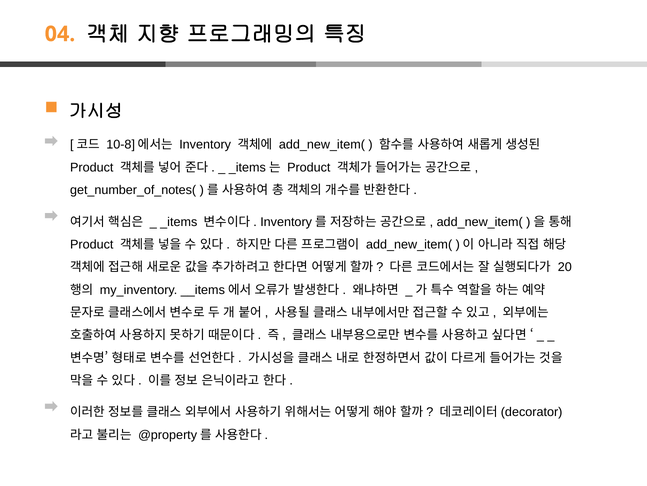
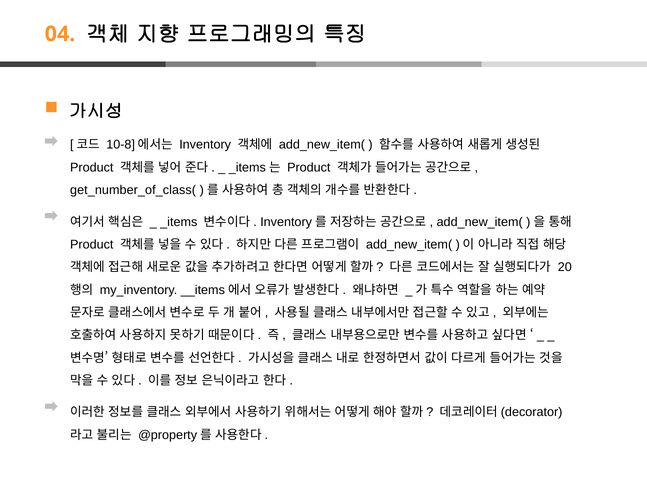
get_number_of_notes(: get_number_of_notes( -> get_number_of_class( (133, 190)
